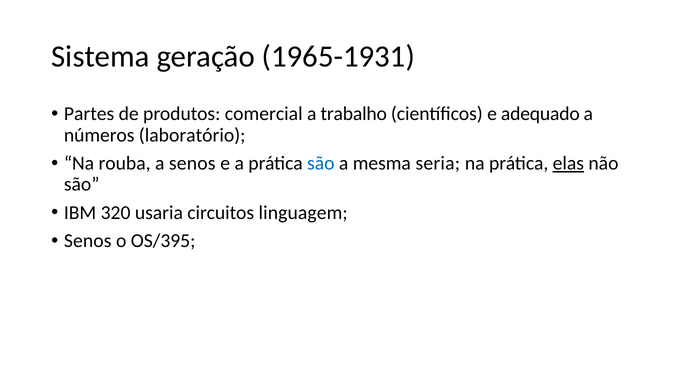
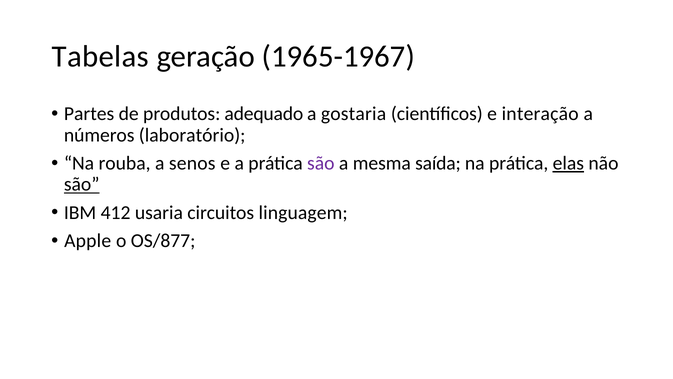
Sistema: Sistema -> Tabelas (100, 57)
1965-1931: 1965-1931 -> 1965-1967 (338, 57)
comercial: comercial -> adequado (264, 114)
trabalho: trabalho -> gostaria (354, 114)
adequado: adequado -> interação (540, 114)
são colour: blue -> purple (321, 163)
seria: seria -> saída (438, 163)
são underline: none -> present (82, 184)
320: 320 -> 412 (116, 212)
Senos: Senos -> Apple (88, 241)
OS/395: OS/395 -> OS/877 (163, 241)
